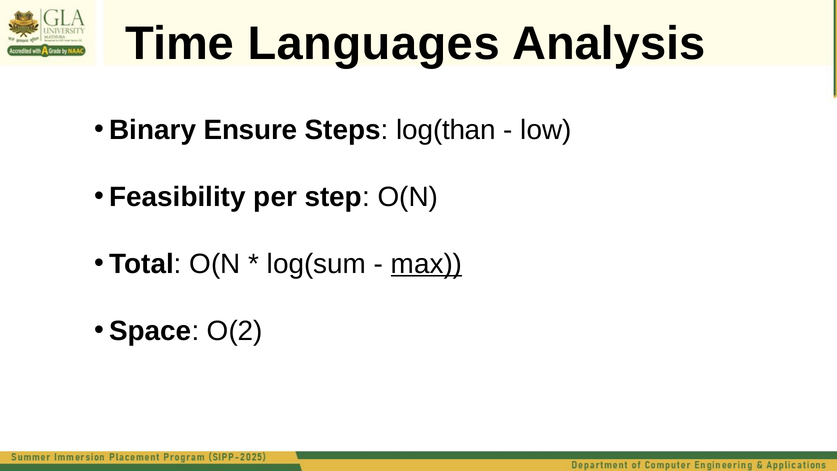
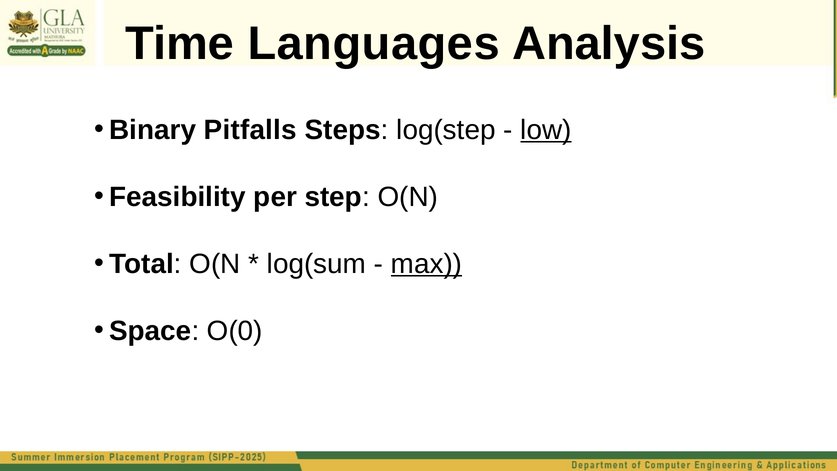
Ensure: Ensure -> Pitfalls (250, 130)
log(than: log(than -> log(step (446, 130)
low underline: none -> present (546, 130)
O(2: O(2 -> O(0 (235, 331)
